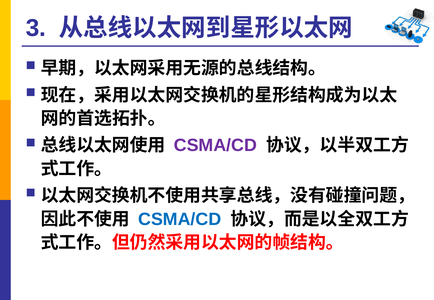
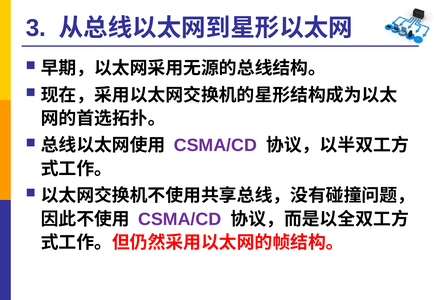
CSMA/CD colour: blue -> purple (180, 220)
